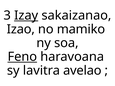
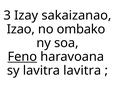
Izay underline: present -> none (26, 15)
mamiko: mamiko -> ombako (81, 29)
lavitra avelao: avelao -> lavitra (82, 71)
